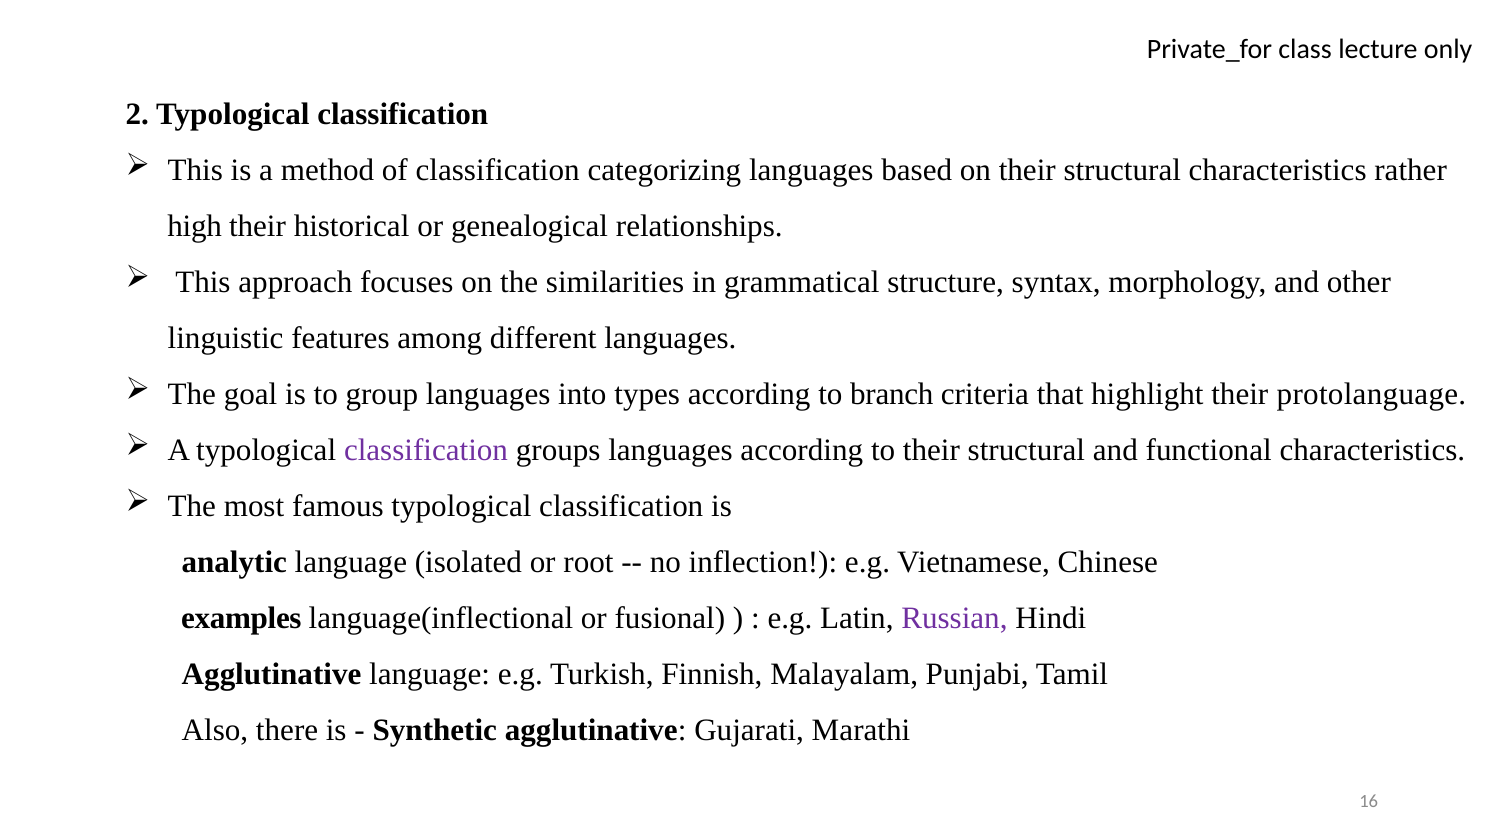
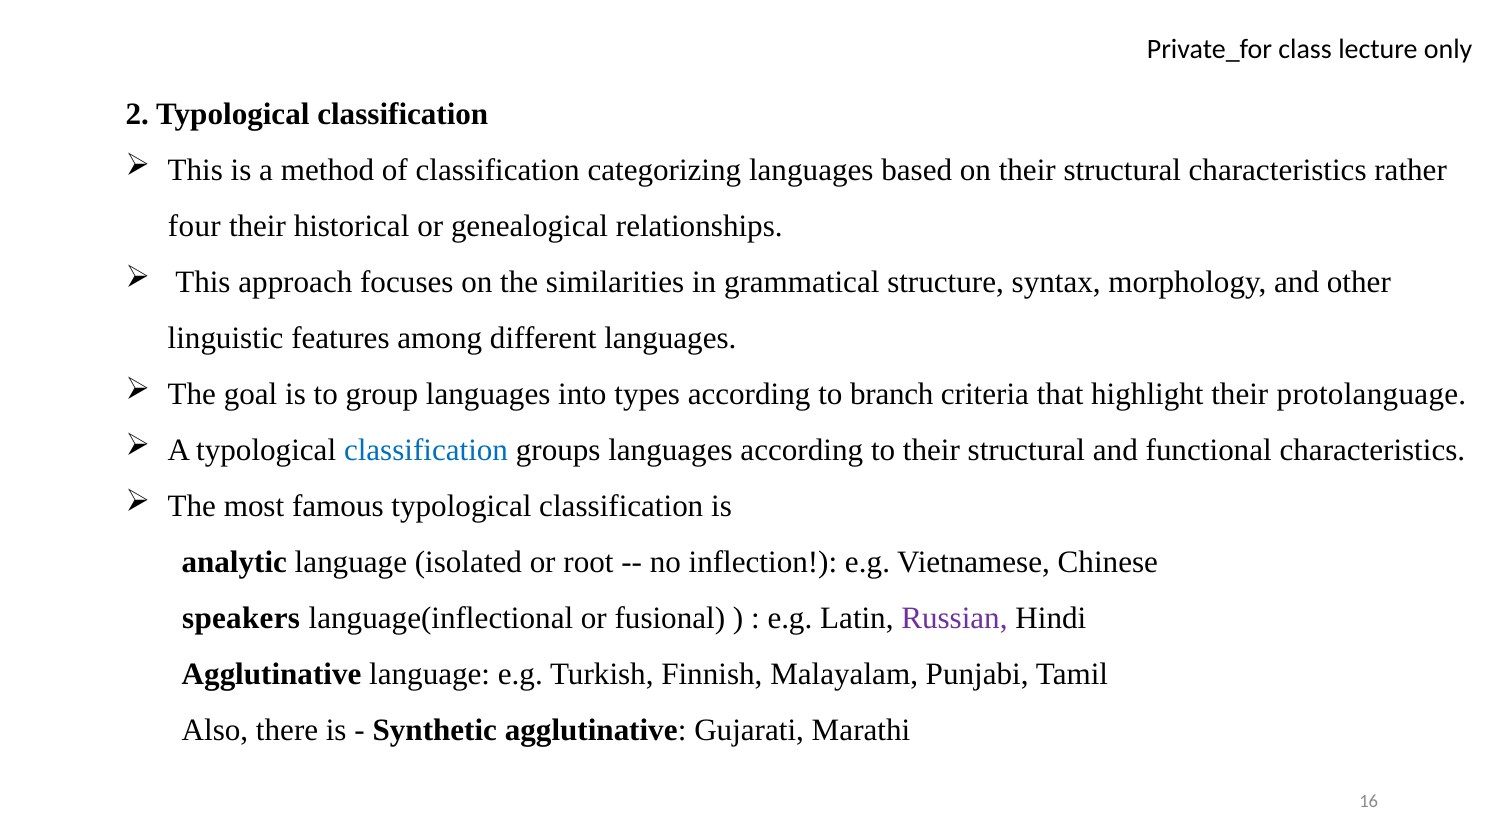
high: high -> four (194, 226)
classification colour: purple -> blue (426, 451)
examples: examples -> speakers (241, 619)
